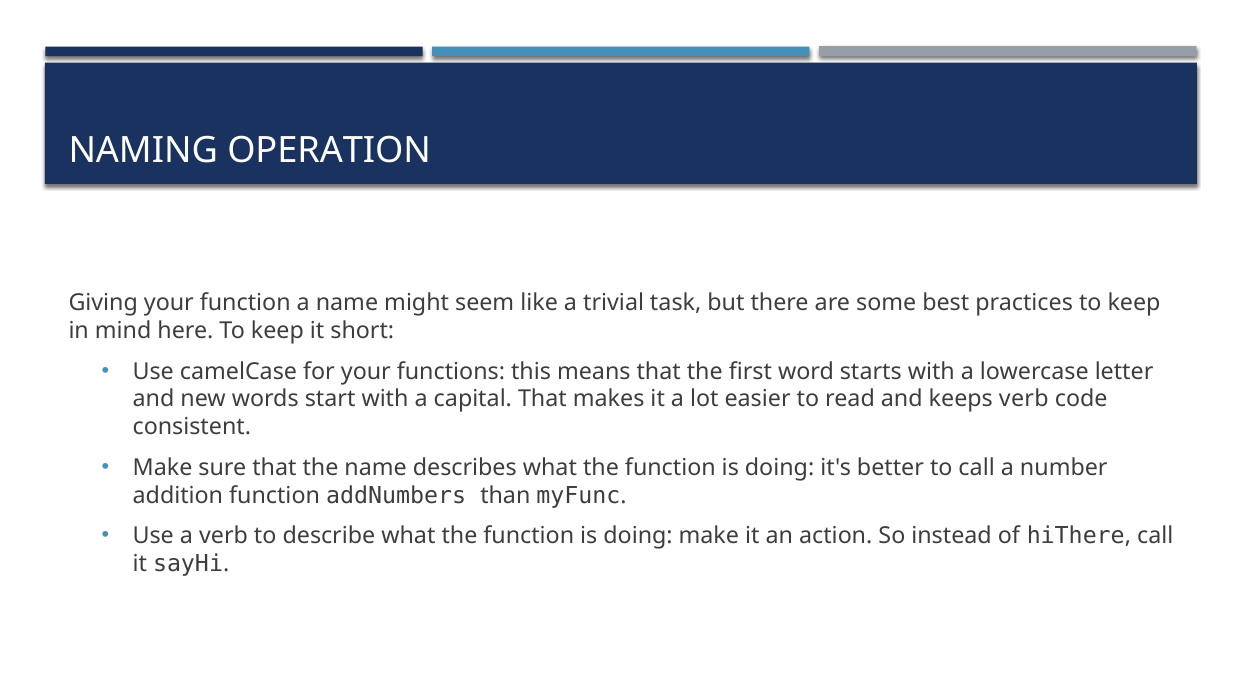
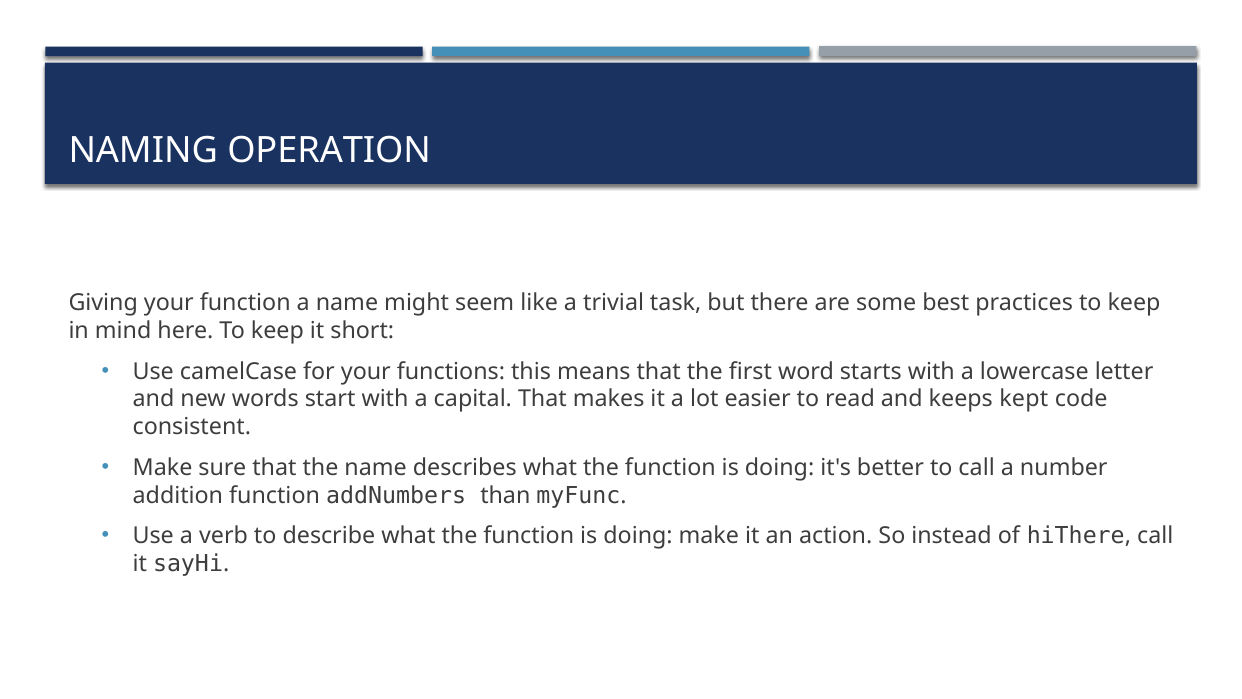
keeps verb: verb -> kept (1024, 399)
